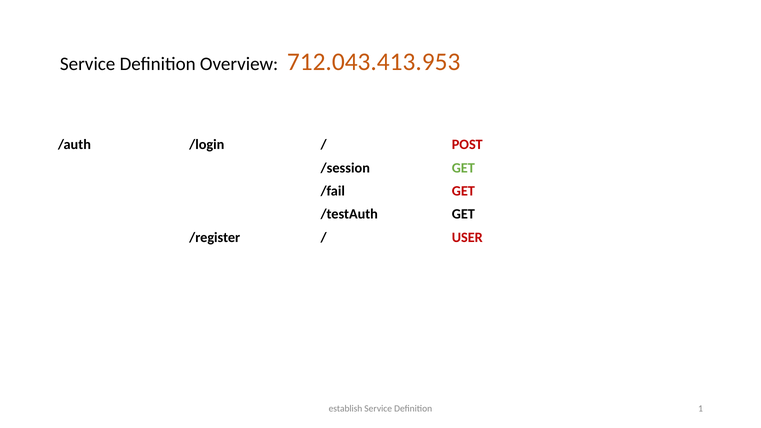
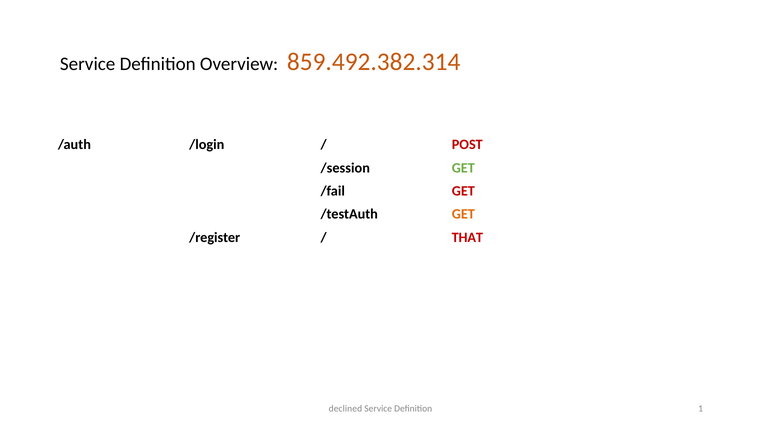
712.043.413.953: 712.043.413.953 -> 859.492.382.314 (374, 62)
GET colour: black -> orange (463, 214)
USER: USER -> THAT (467, 237)
establish: establish -> declined (345, 409)
